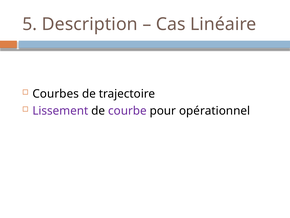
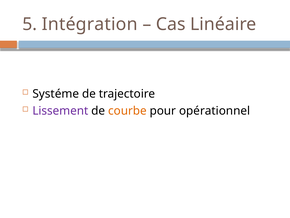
Description: Description -> Intégration (90, 24)
Courbes: Courbes -> Systéme (56, 94)
courbe colour: purple -> orange (127, 111)
